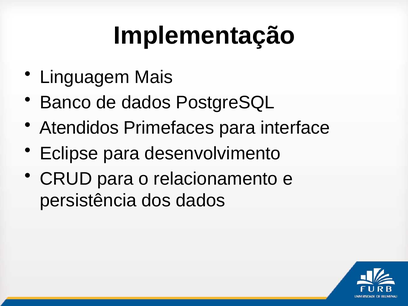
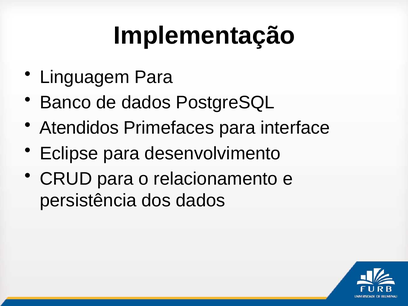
Linguagem Mais: Mais -> Para (154, 77)
